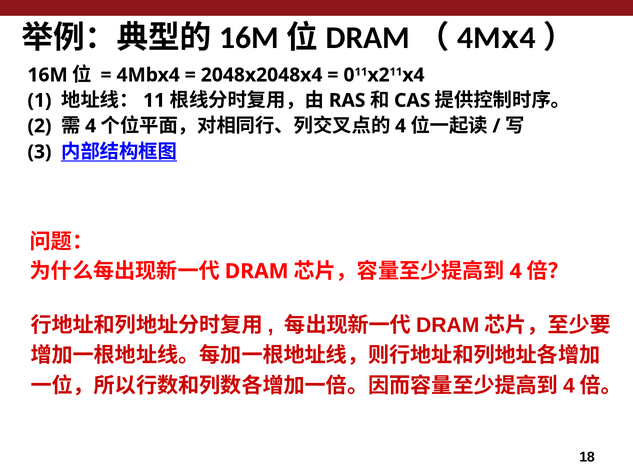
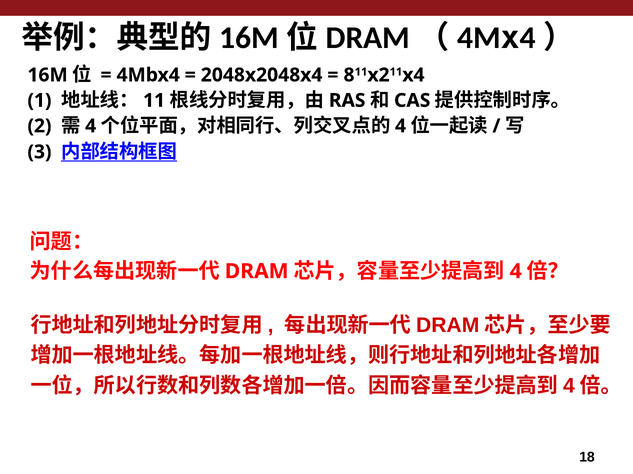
0: 0 -> 8 (349, 75)
